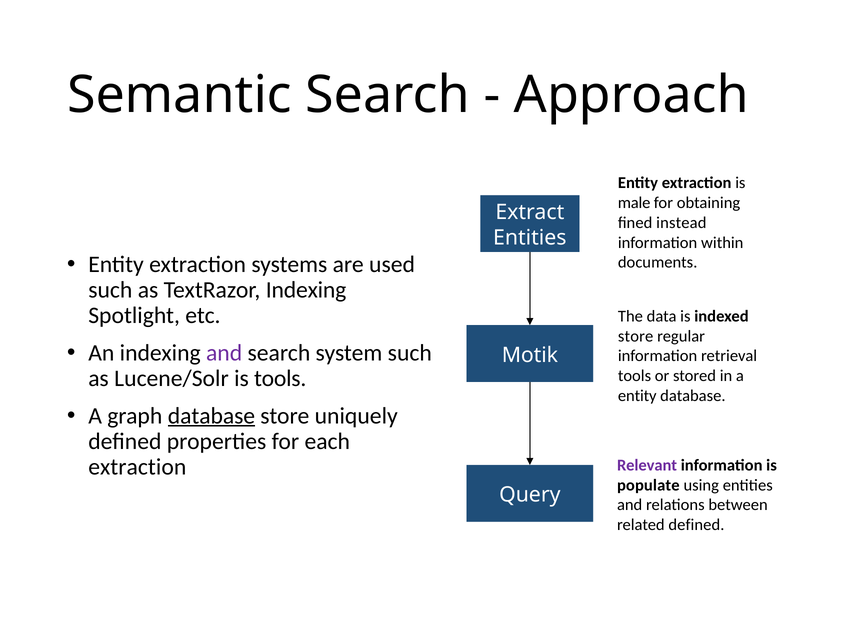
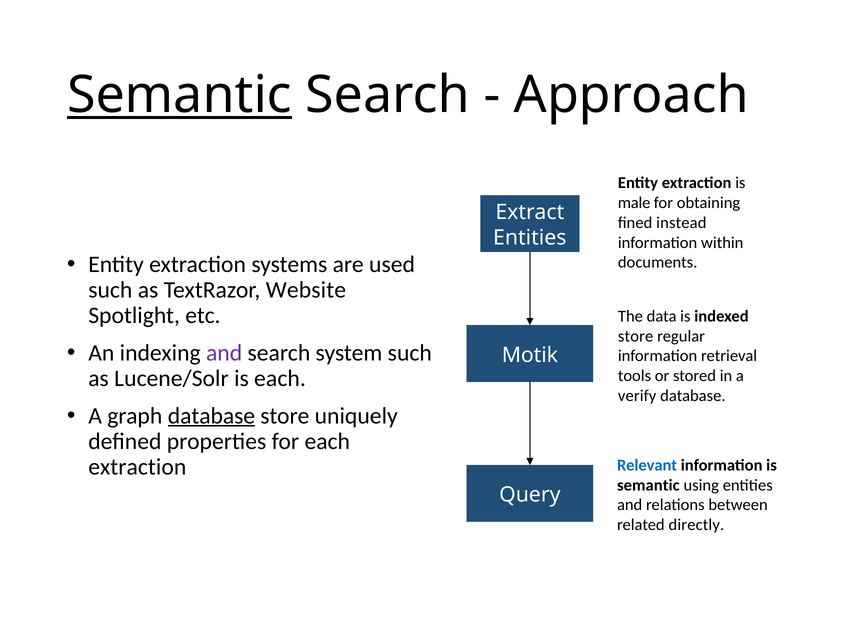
Semantic underline: none -> present (179, 95)
TextRazor Indexing: Indexing -> Website (306, 290)
is tools: tools -> each (280, 379)
entity: entity -> verify (637, 396)
Relevant colour: purple -> blue (647, 465)
populate: populate -> semantic (648, 485)
related defined: defined -> directly (696, 525)
